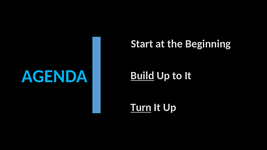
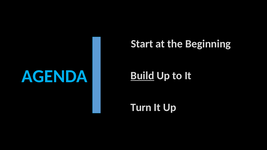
Turn underline: present -> none (141, 108)
